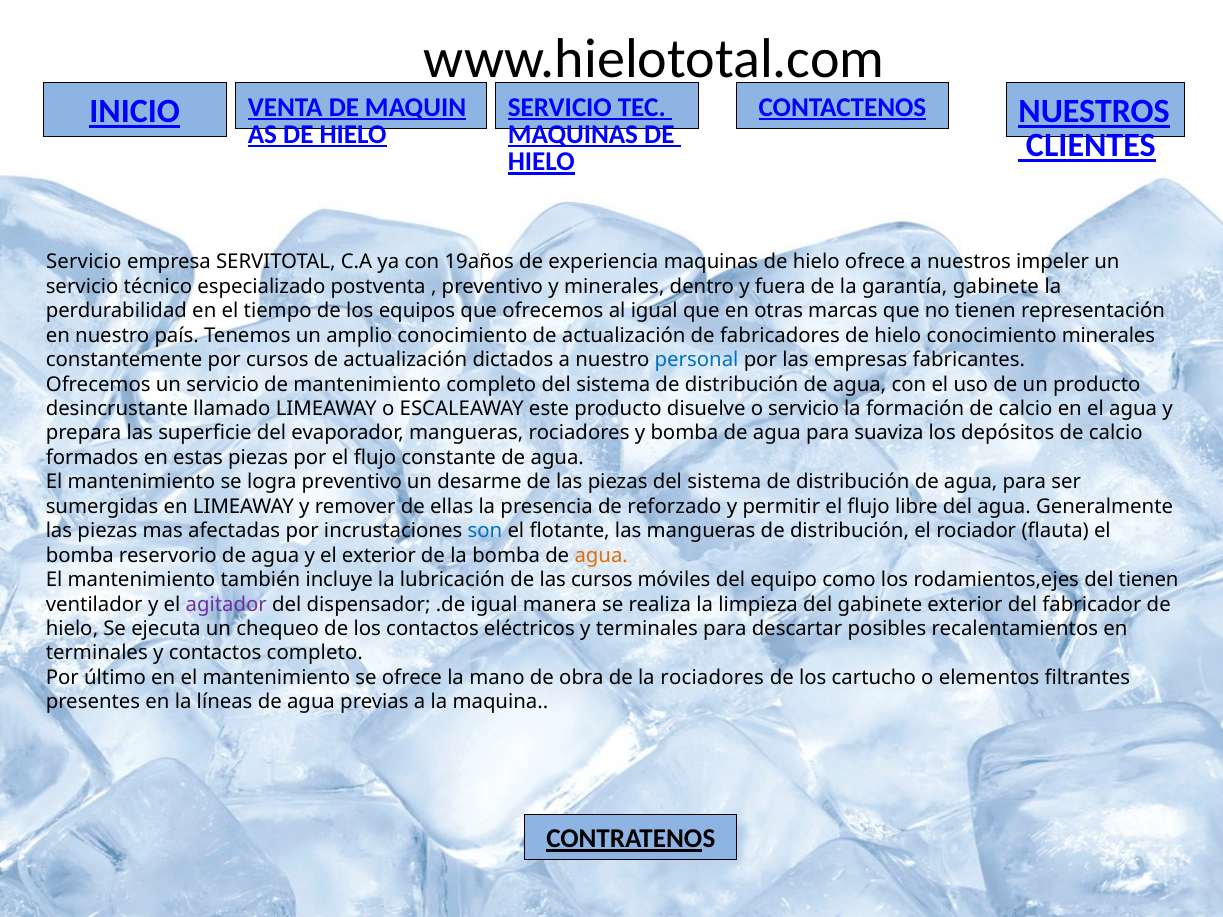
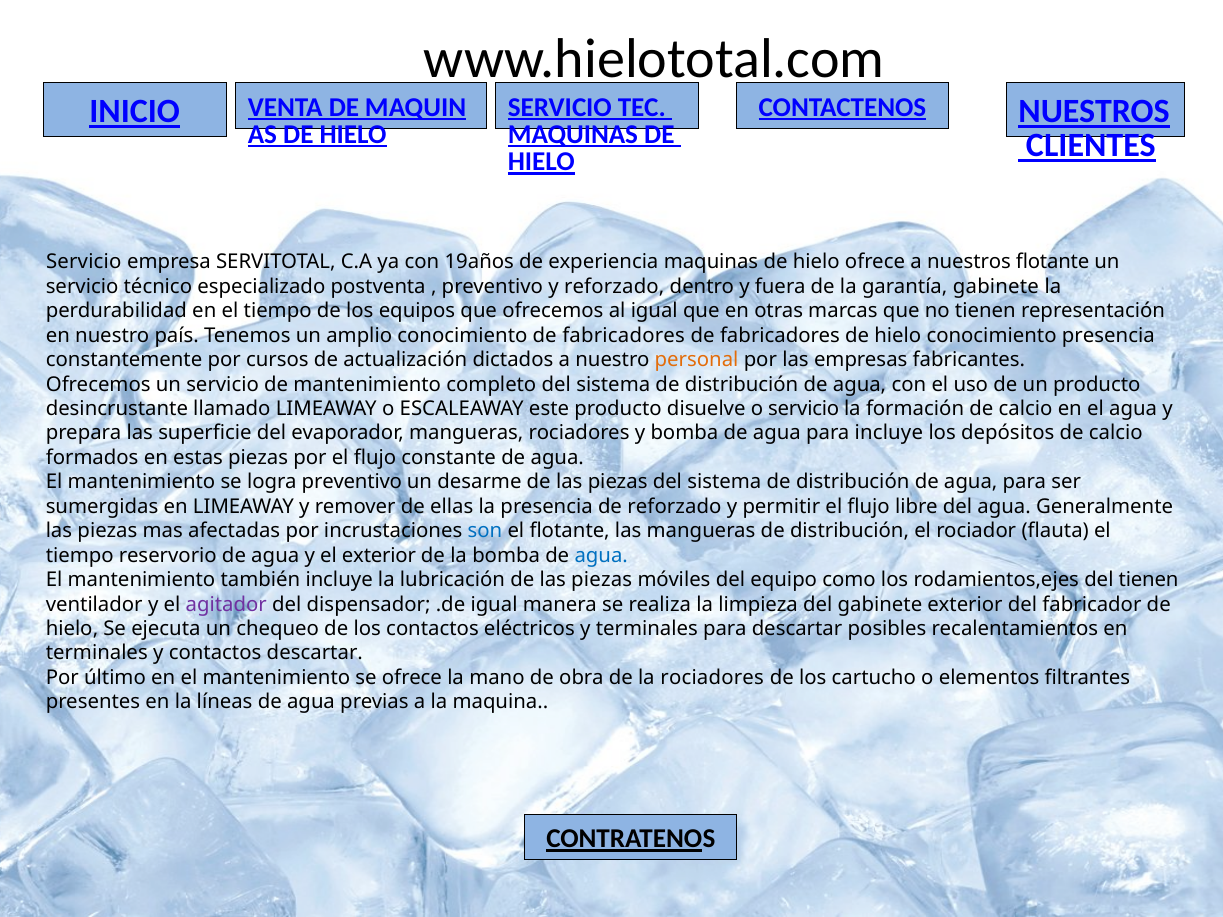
nuestros impeler: impeler -> flotante (1053, 262)
y minerales: minerales -> reforzado (614, 287)
conocimiento de actualización: actualización -> fabricadores (624, 335)
conocimiento minerales: minerales -> presencia (1108, 335)
personal colour: blue -> orange (697, 360)
para suaviza: suaviza -> incluye (889, 433)
bomba: bomba -> tiempo (80, 556)
agua colour: orange -> blue (601, 556)
lubricación de las cursos: cursos -> piezas (602, 580)
contactos completo: completo -> descartar (315, 653)
